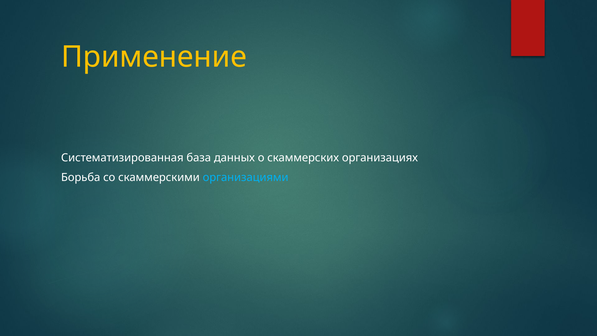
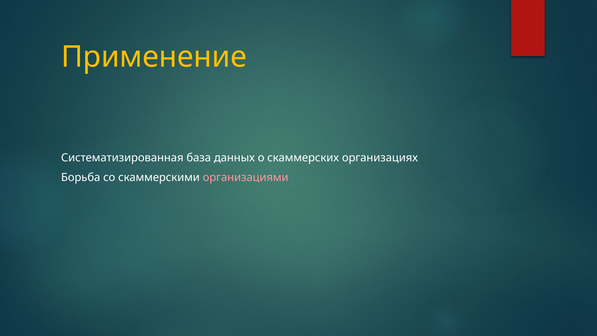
организациями colour: light blue -> pink (246, 177)
